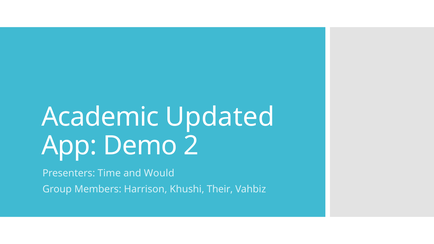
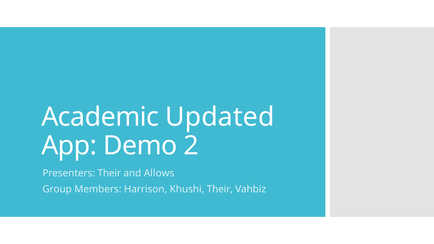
Presenters Time: Time -> Their (109, 173)
Would: Would -> Allows (159, 173)
